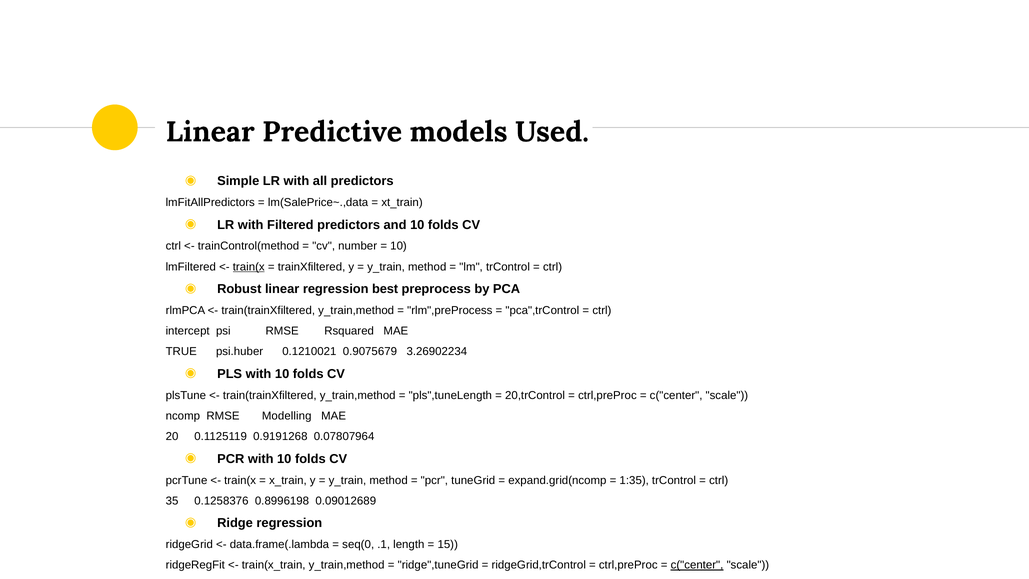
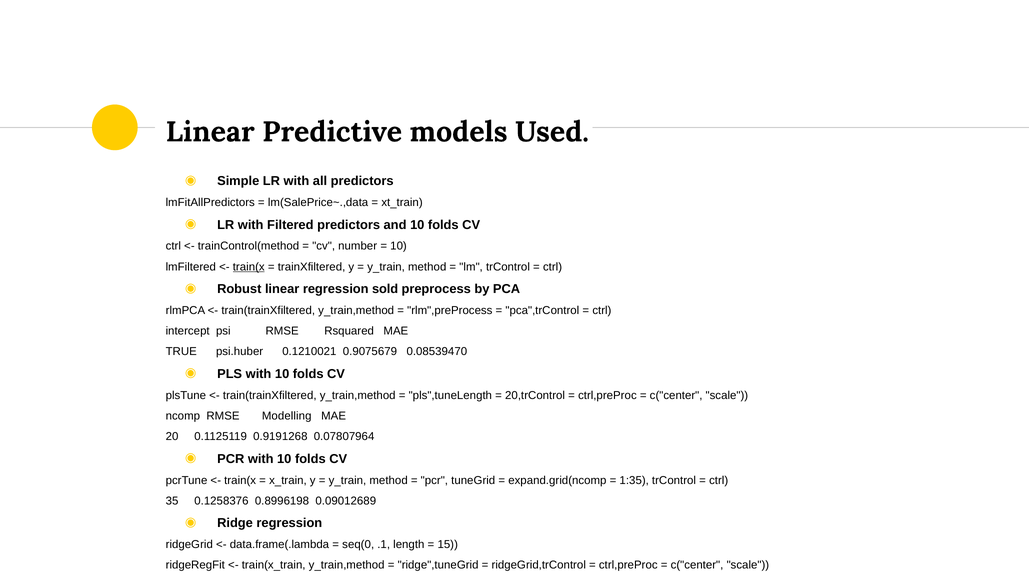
best: best -> sold (385, 289)
3.26902234: 3.26902234 -> 0.08539470 (437, 352)
c("center underline: present -> none (697, 565)
